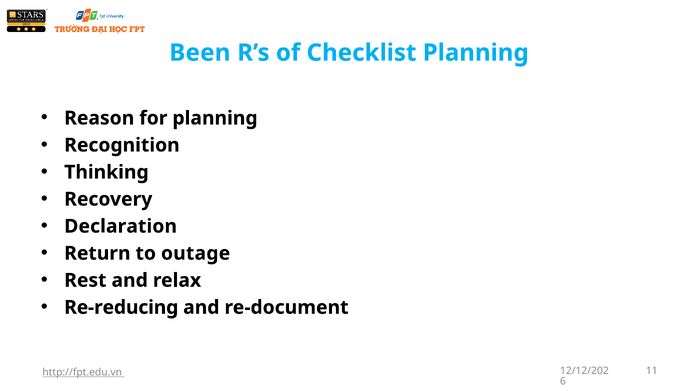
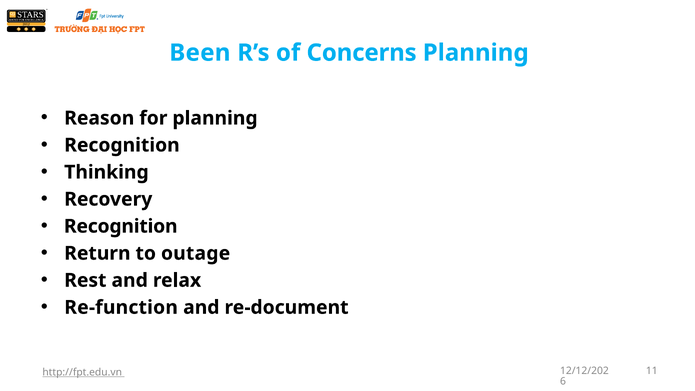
Checklist: Checklist -> Concerns (362, 53)
Declaration: Declaration -> Recognition (121, 226)
Re-reducing: Re-reducing -> Re-function (121, 307)
